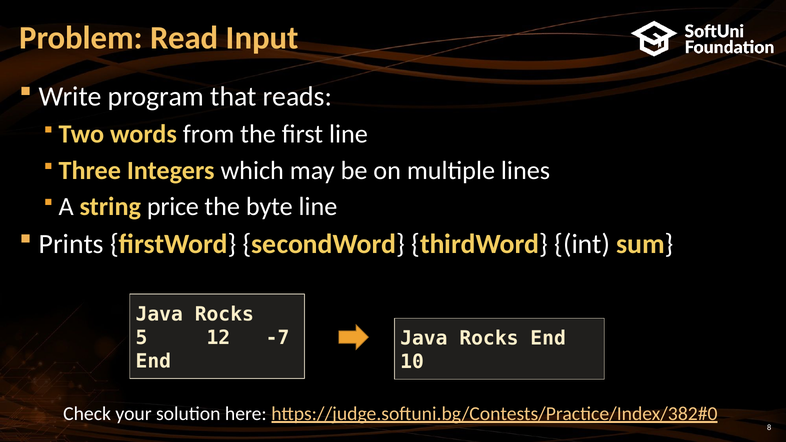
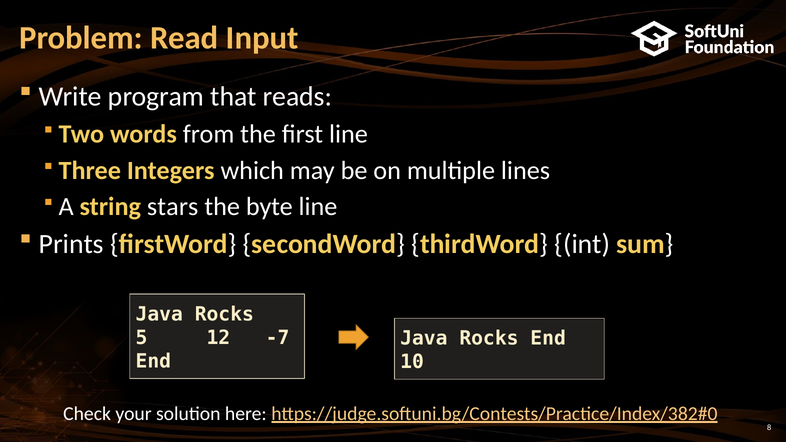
price: price -> stars (173, 207)
